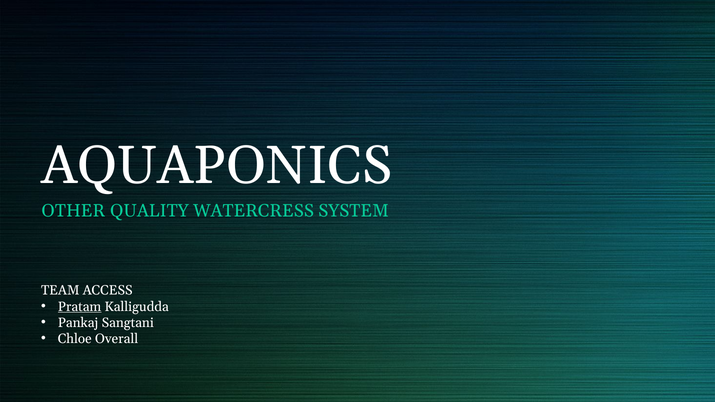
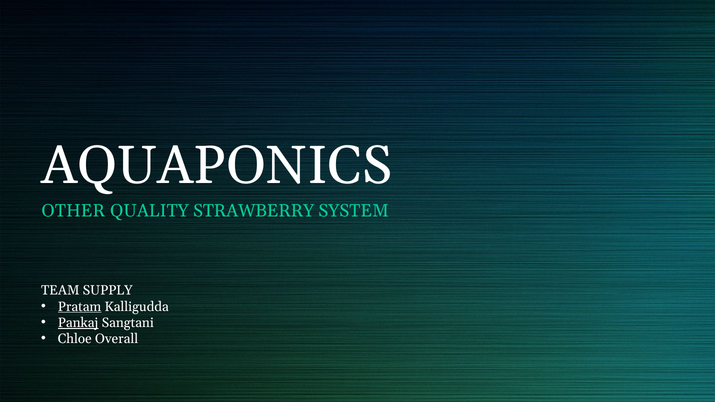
WATERCRESS: WATERCRESS -> STRAWBERRY (254, 211)
ACCESS: ACCESS -> SUPPLY (108, 291)
Pankaj underline: none -> present (78, 323)
